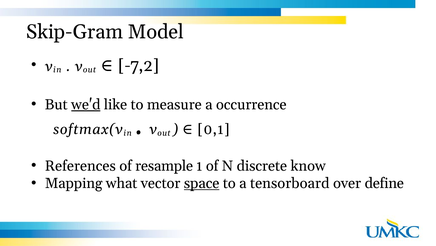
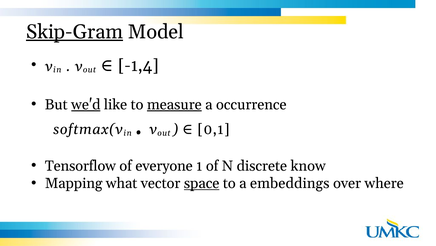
Skip-Gram underline: none -> present (75, 32)
-7,2: -7,2 -> -1,4 (139, 65)
measure underline: none -> present (174, 104)
References: References -> Tensorflow (80, 165)
resample: resample -> everyone (164, 165)
tensorboard: tensorboard -> embeddings (290, 183)
define: define -> where (384, 183)
